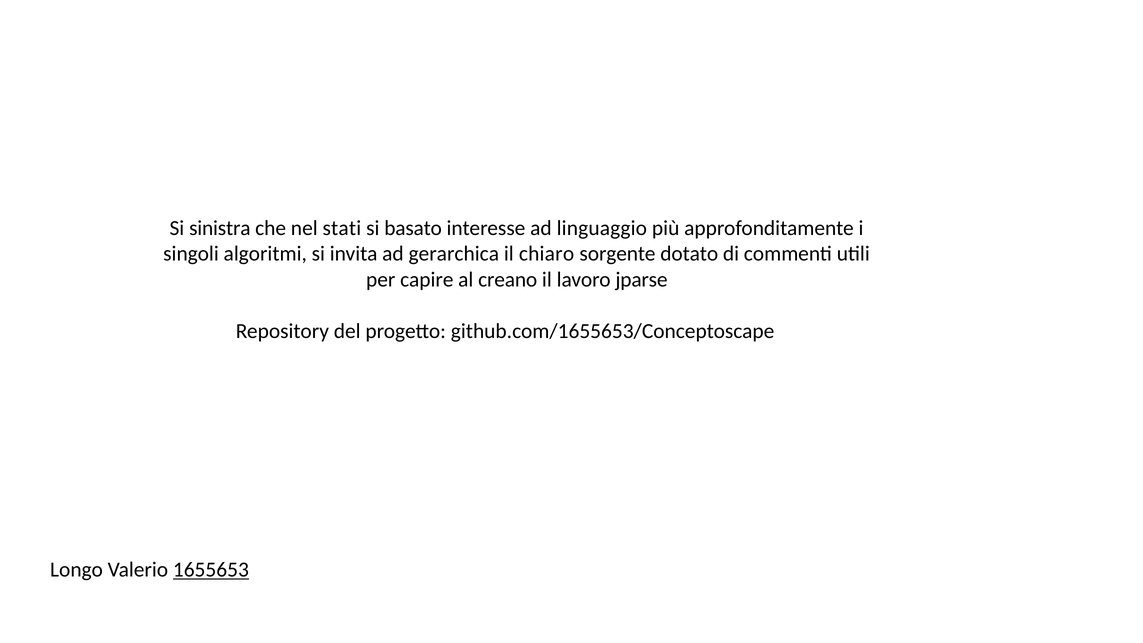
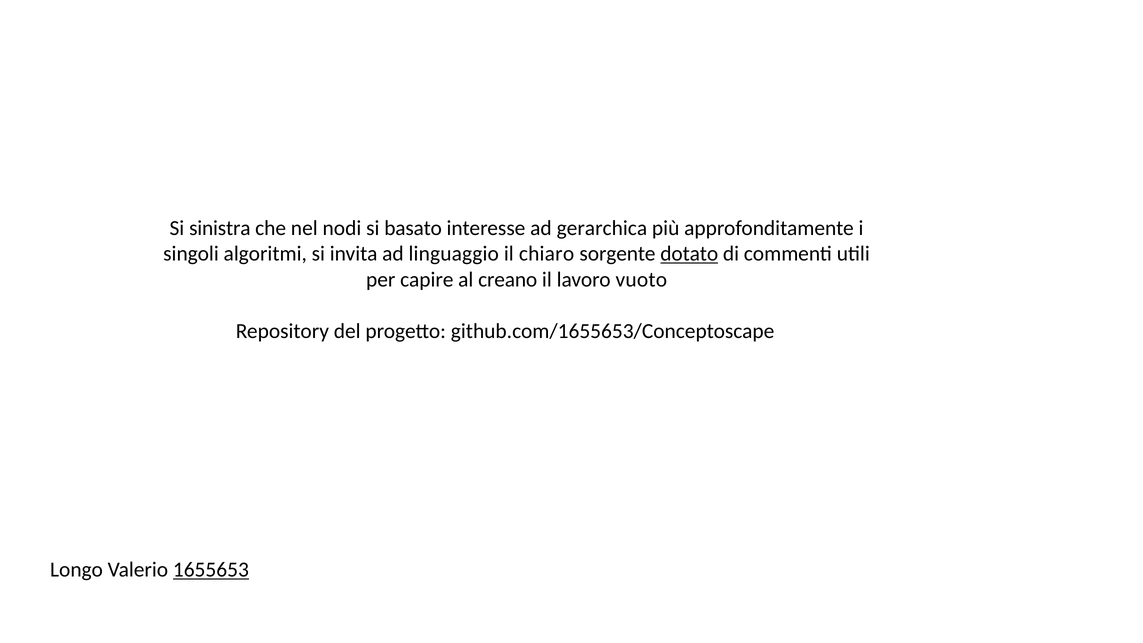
stati: stati -> nodi (342, 228)
linguaggio: linguaggio -> gerarchica (602, 228)
gerarchica: gerarchica -> linguaggio (454, 254)
dotato underline: none -> present (689, 254)
jparse: jparse -> vuoto (641, 280)
